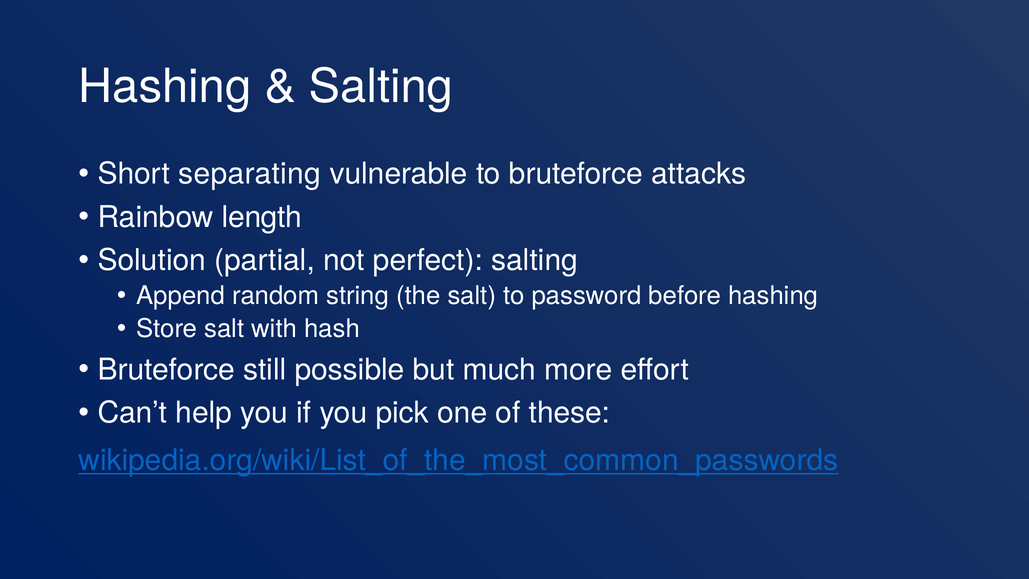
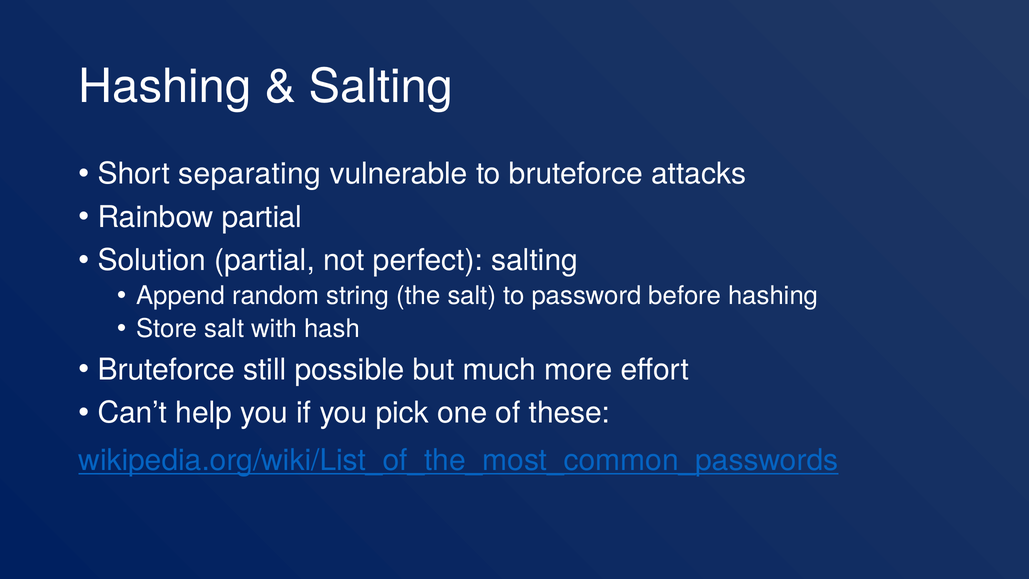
Rainbow length: length -> partial (262, 217)
